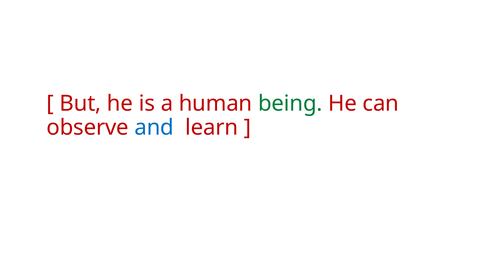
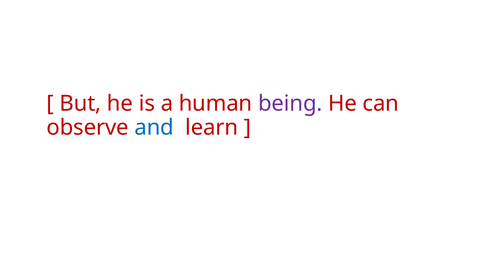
being colour: green -> purple (290, 103)
